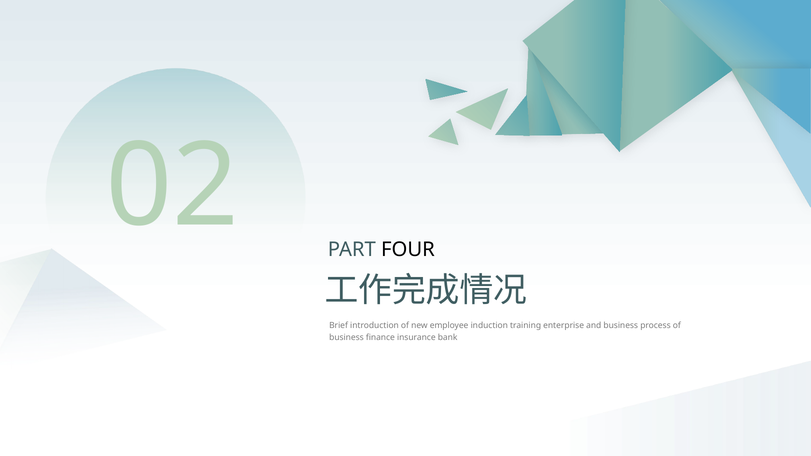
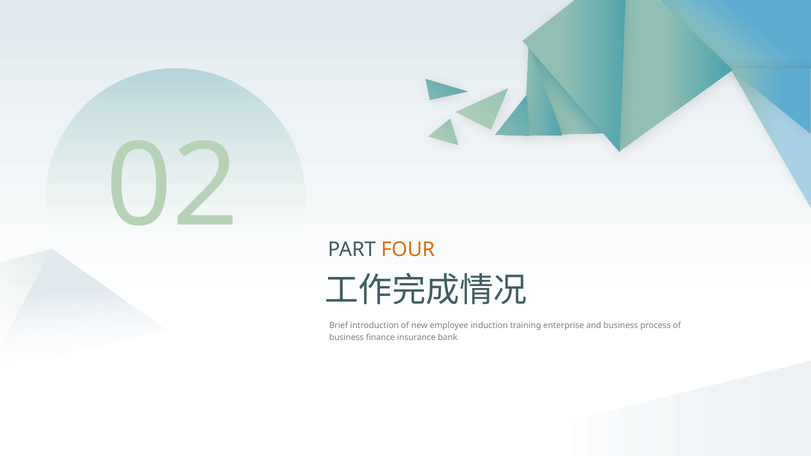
FOUR colour: black -> orange (408, 250)
